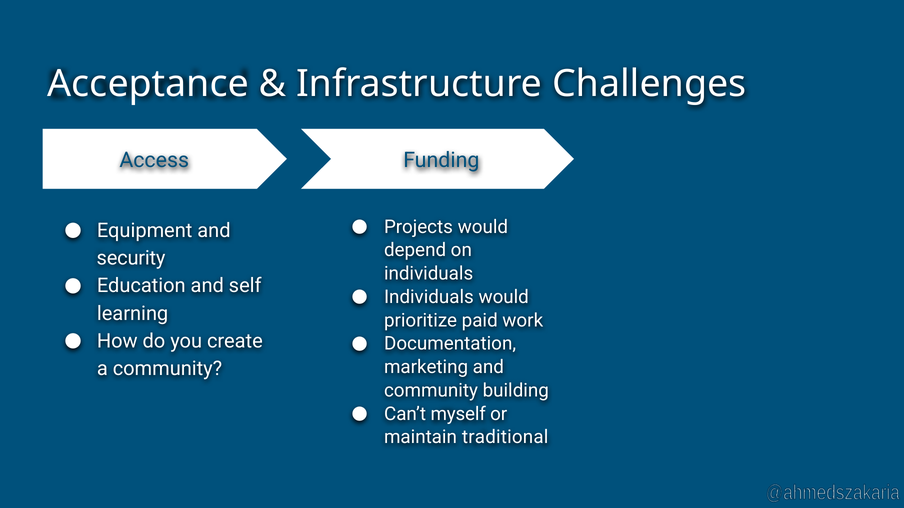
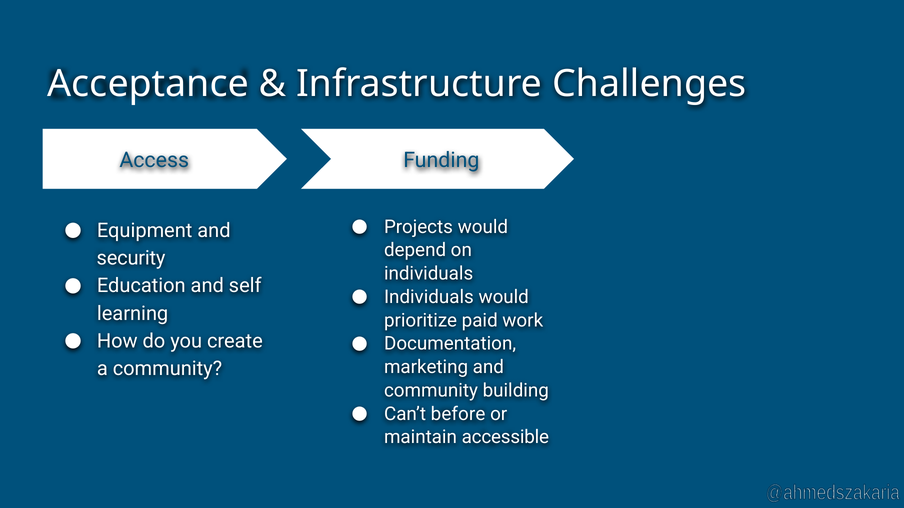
myself: myself -> before (458, 414)
traditional: traditional -> accessible (505, 438)
